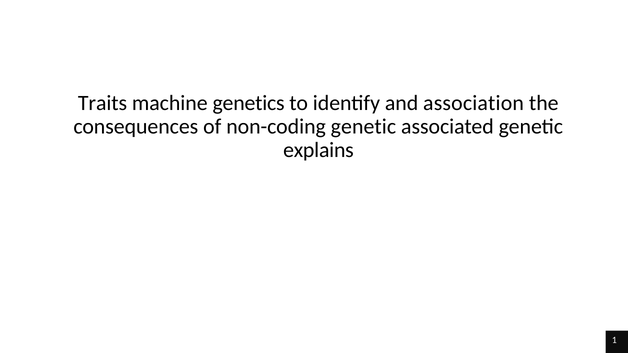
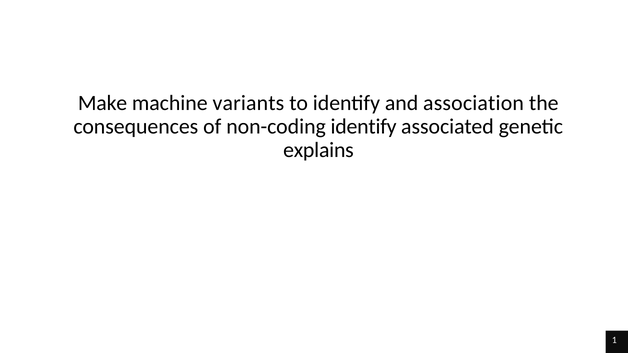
Traits: Traits -> Make (103, 103)
genetics: genetics -> variants (248, 103)
non-coding genetic: genetic -> identify (364, 127)
